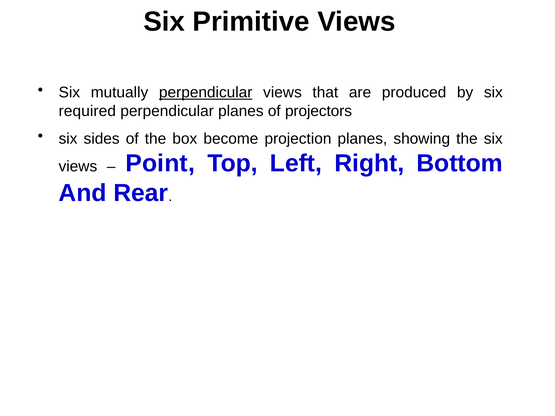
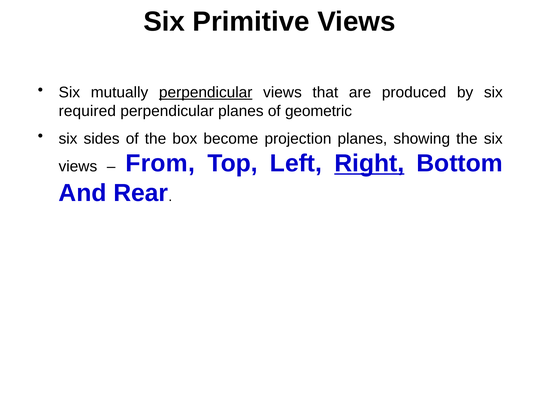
projectors: projectors -> geometric (318, 111)
Point: Point -> From (160, 163)
Right underline: none -> present (369, 163)
